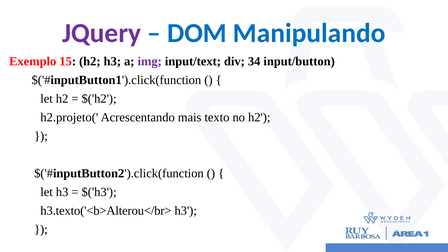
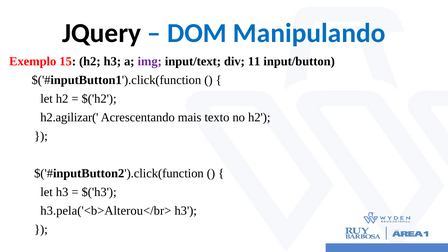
JQuery colour: purple -> black (102, 33)
34: 34 -> 11 (254, 61)
h2.projeto(: h2.projeto( -> h2.agilizar( (69, 117)
h3.texto('<b>Alterou</br>: h3.texto('<b>Alterou</br> -> h3.pela('<b>Alterou</br> (106, 211)
